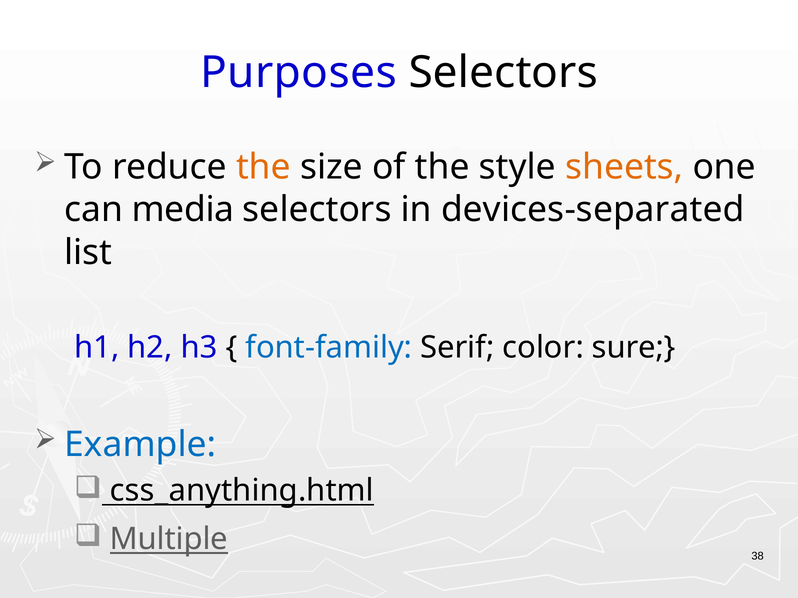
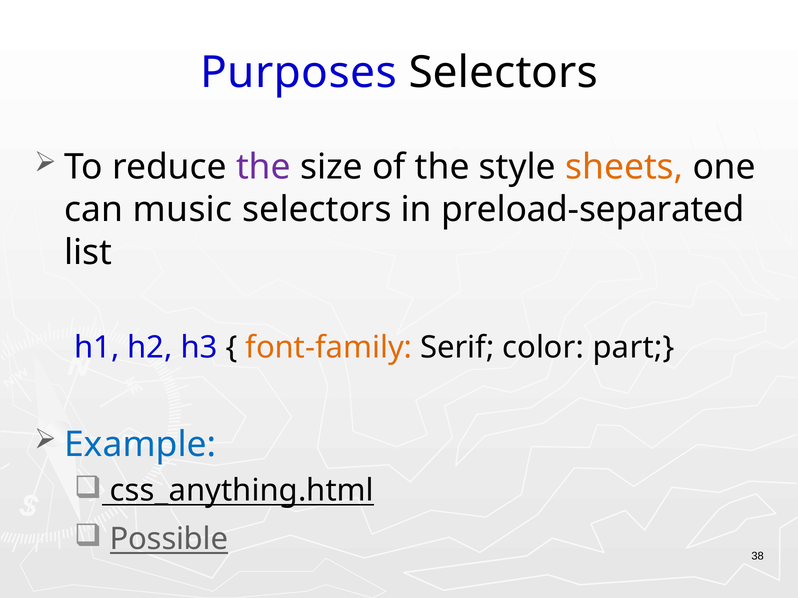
the colour: orange -> purple (264, 167)
media: media -> music (183, 210)
devices-separated: devices-separated -> preload-separated (593, 210)
font-family colour: blue -> orange (329, 348)
sure: sure -> part (634, 348)
Multiple: Multiple -> Possible (169, 539)
